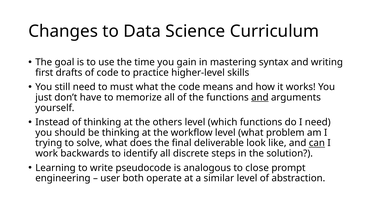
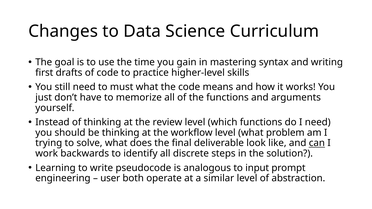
and underline: present -> none (260, 98)
others: others -> review (167, 122)
close: close -> input (257, 168)
